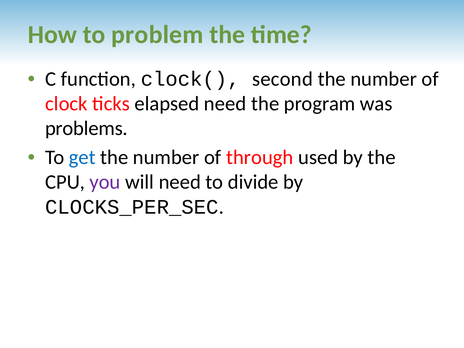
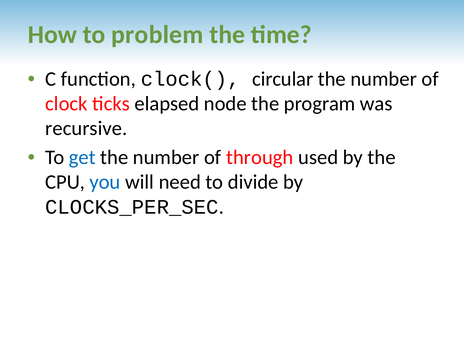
second: second -> circular (283, 79)
elapsed need: need -> node (225, 104)
problems: problems -> recursive (86, 128)
you colour: purple -> blue (105, 182)
